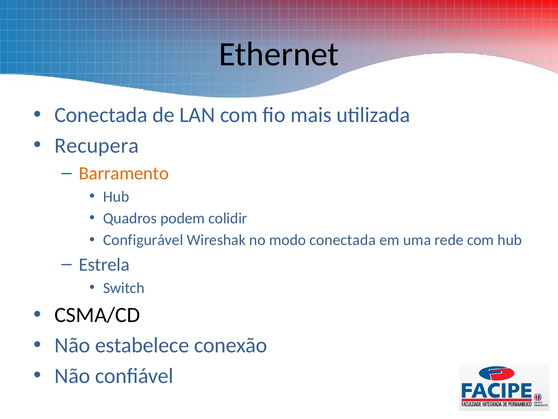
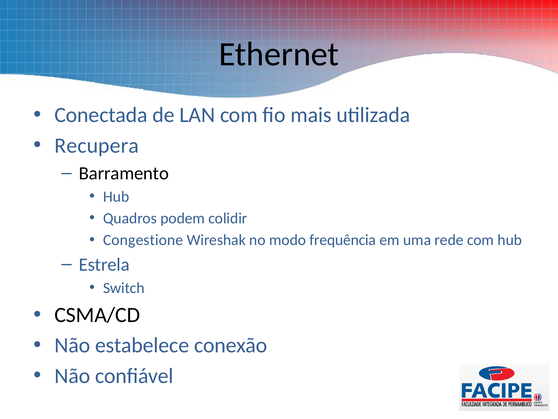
Barramento colour: orange -> black (124, 173)
Configurável: Configurável -> Congestione (143, 240)
modo conectada: conectada -> frequência (343, 240)
